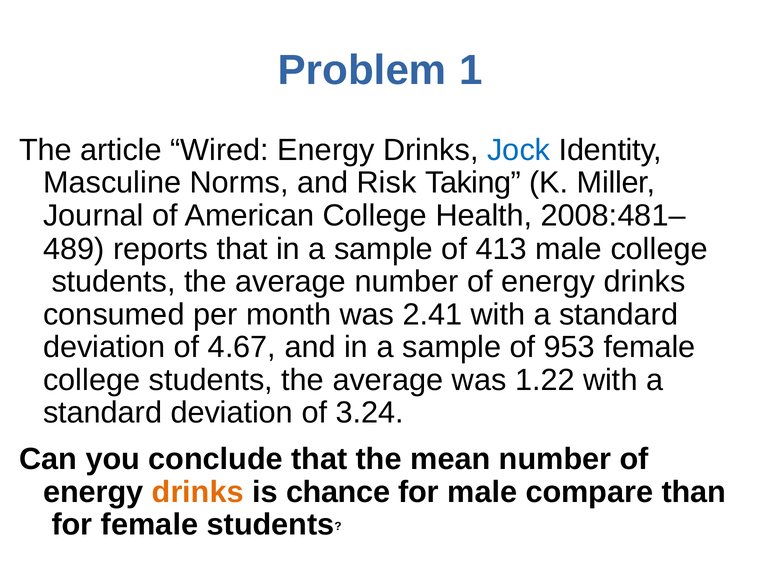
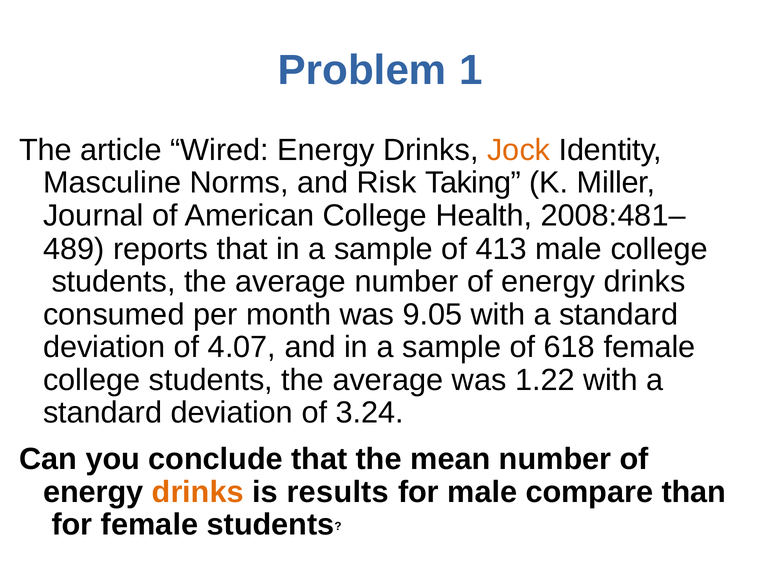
Jock colour: blue -> orange (519, 150)
2.41: 2.41 -> 9.05 (433, 315)
4.67: 4.67 -> 4.07 (242, 347)
953: 953 -> 618 (569, 347)
chance: chance -> results (338, 492)
